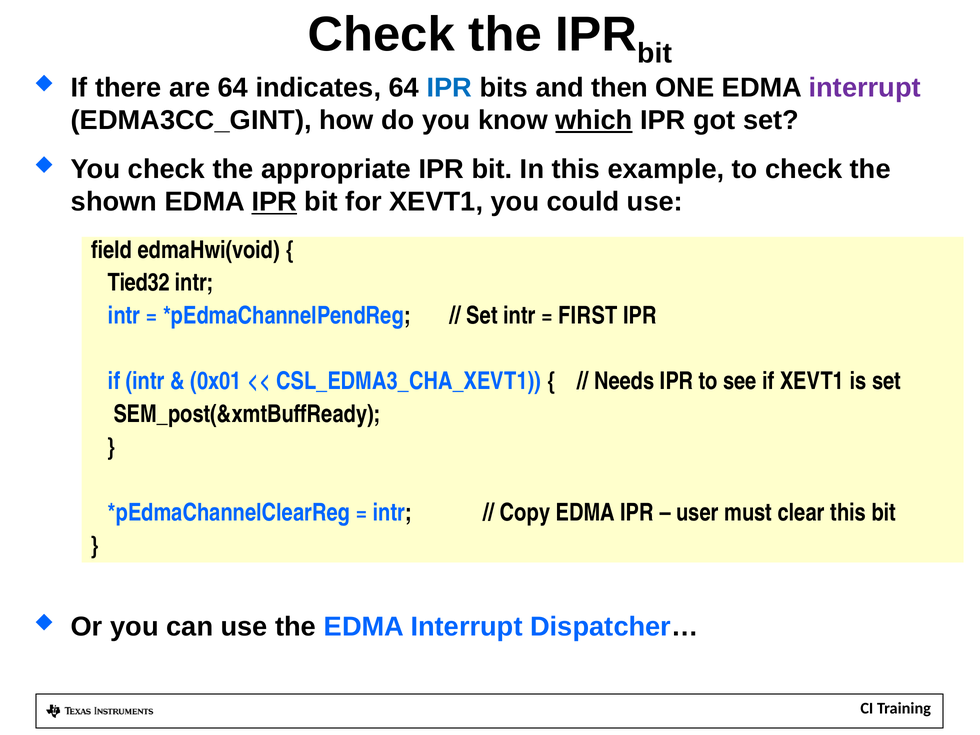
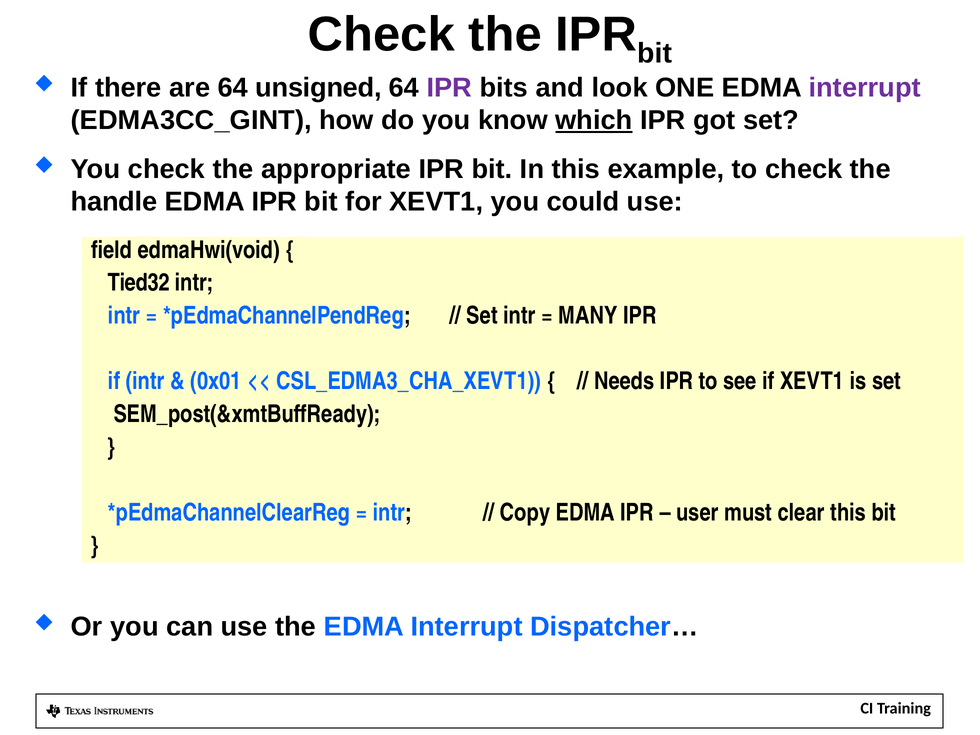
indicates: indicates -> unsigned (318, 88)
IPR colour: blue -> purple (449, 88)
then: then -> look (620, 88)
shown: shown -> handle (114, 202)
IPR underline: present -> none (274, 202)
FIRST: FIRST -> MANY (588, 316)
